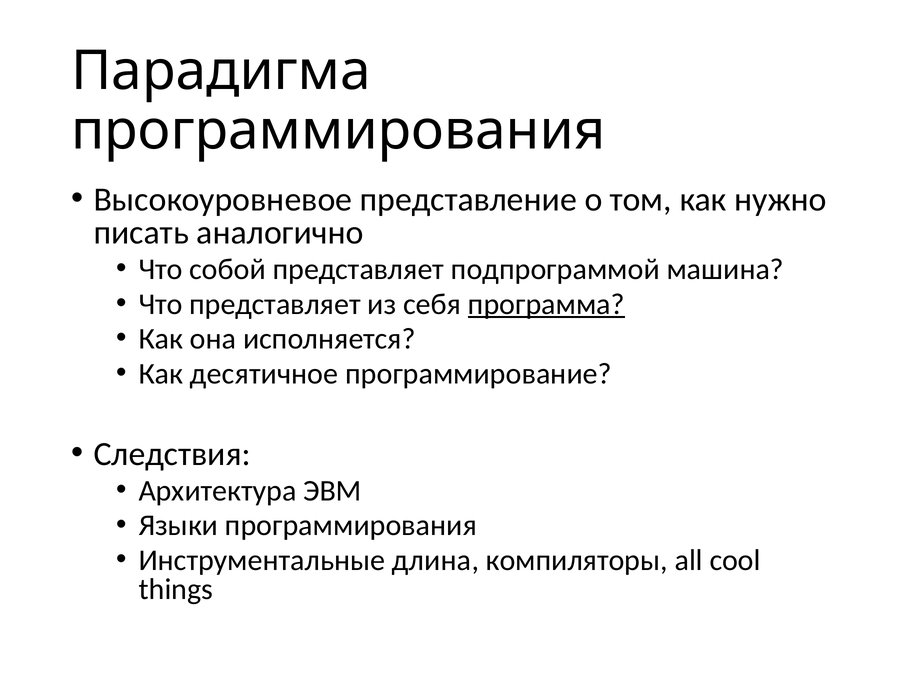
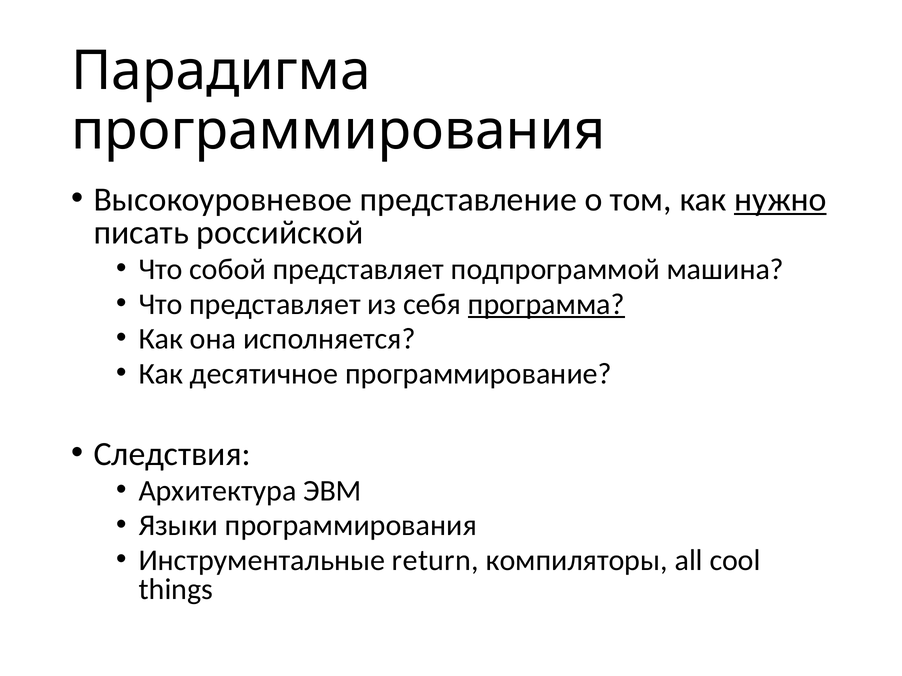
нужно underline: none -> present (780, 200)
аналогично: аналогично -> российской (280, 233)
длина: длина -> return (435, 561)
